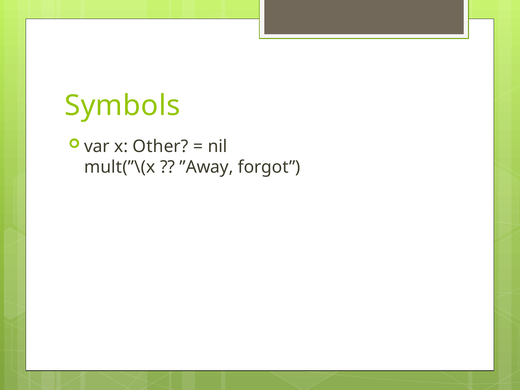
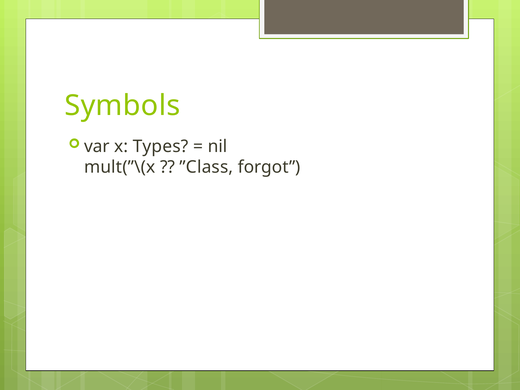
Other: Other -> Types (161, 146)
”Away: ”Away -> ”Class (206, 167)
